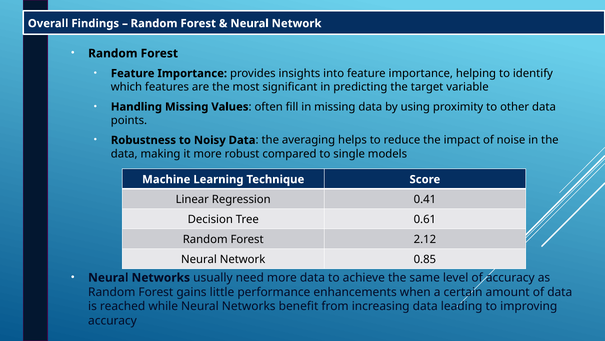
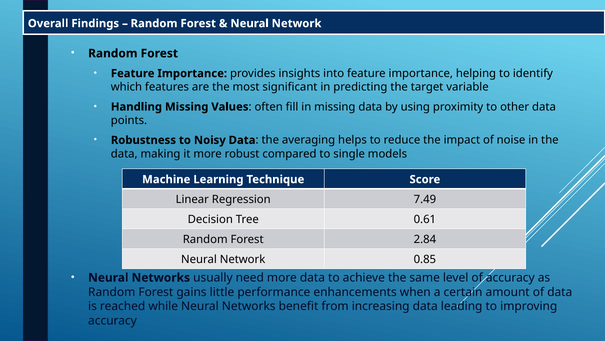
0.41: 0.41 -> 7.49 (425, 199)
2.12: 2.12 -> 2.84 (425, 239)
